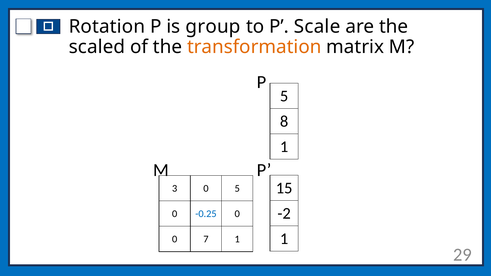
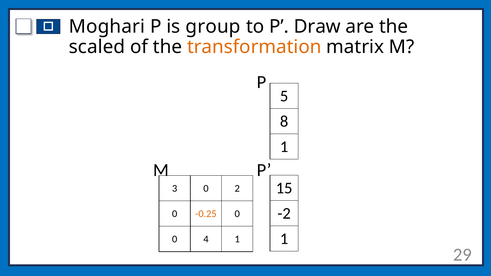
Rotation: Rotation -> Moghari (107, 27)
Scale: Scale -> Draw (317, 27)
0 5: 5 -> 2 (237, 188)
-0.25 colour: blue -> orange (206, 214)
7: 7 -> 4 (206, 239)
